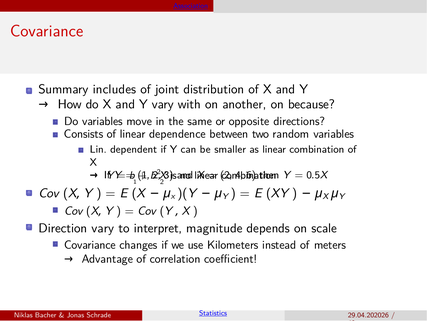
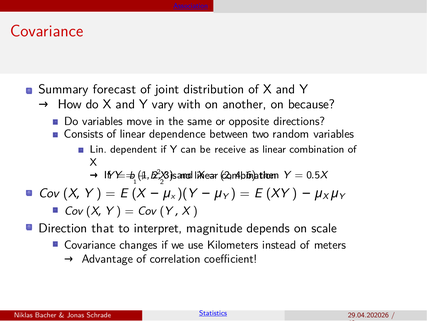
includes: includes -> forecast (114, 89)
smaller: smaller -> receive (230, 149)
Direction vary: vary -> that (103, 228)
